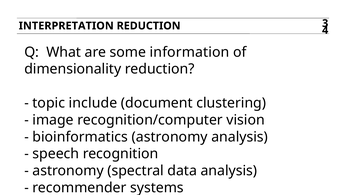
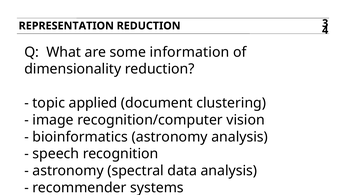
INTERPRETATION: INTERPRETATION -> REPRESENTATION (66, 26)
include: include -> applied (93, 103)
